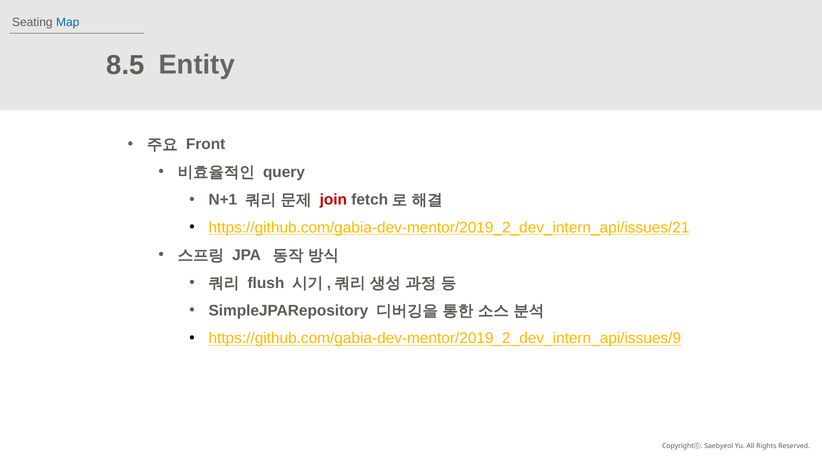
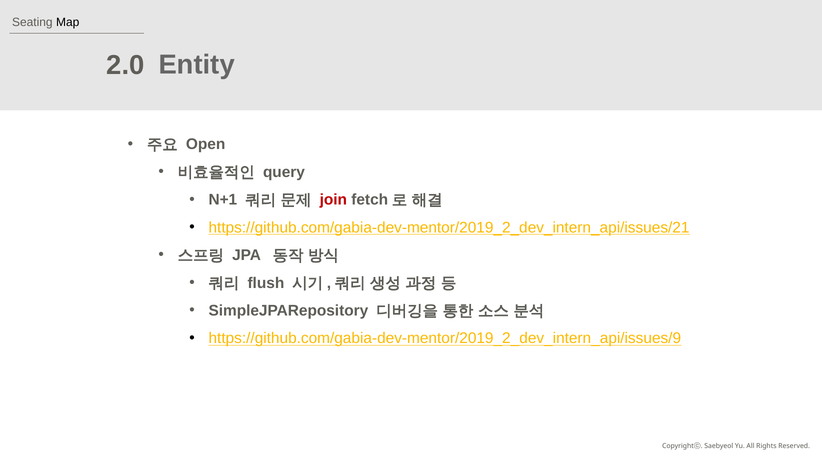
Map colour: blue -> black (68, 22)
8.5: 8.5 -> 2.0 (125, 65)
Front: Front -> Open (206, 144)
